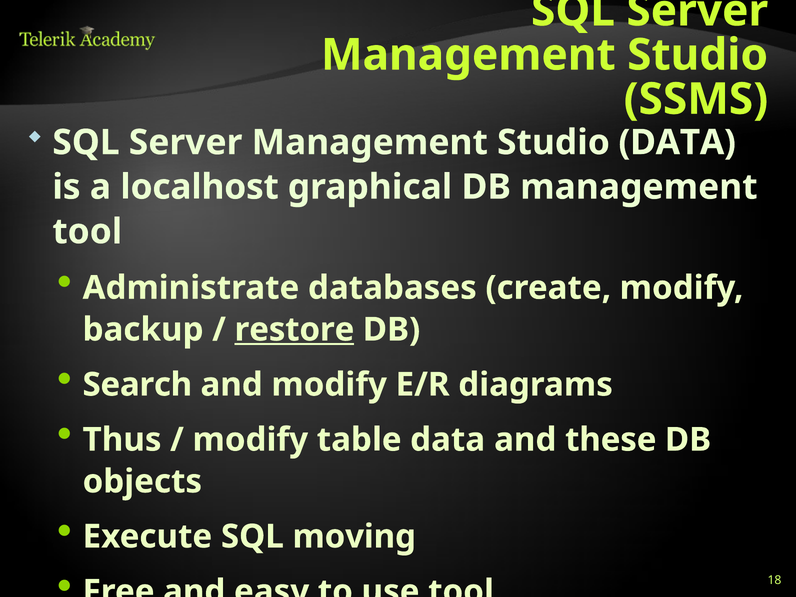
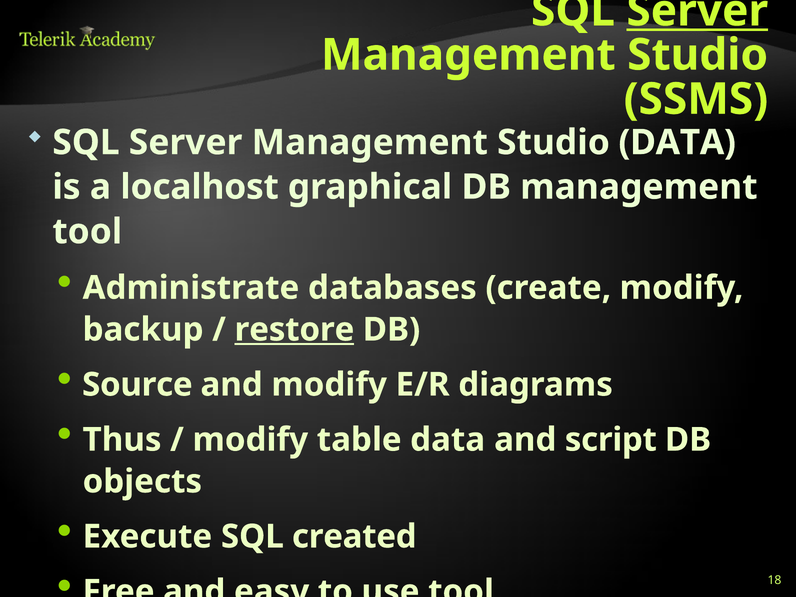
Server underline: none -> present (697, 11)
Search: Search -> Source (137, 385)
these: these -> script (611, 440)
moving: moving -> created (354, 537)
